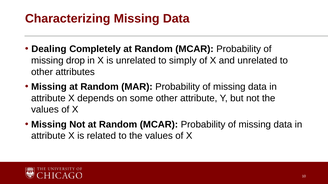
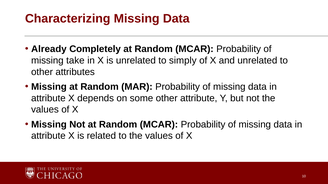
Dealing: Dealing -> Already (49, 49)
drop: drop -> take (75, 61)
